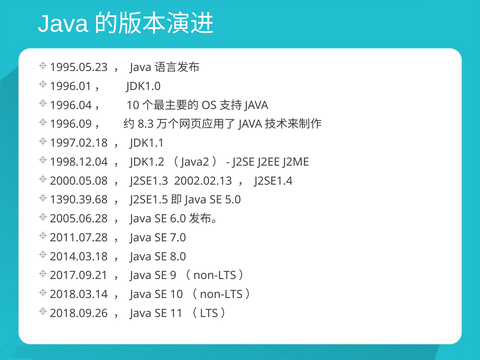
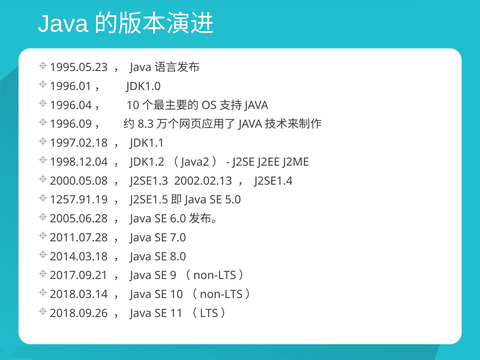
1390.39.68: 1390.39.68 -> 1257.91.19 (79, 200)
